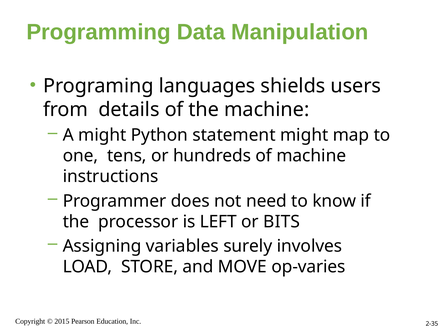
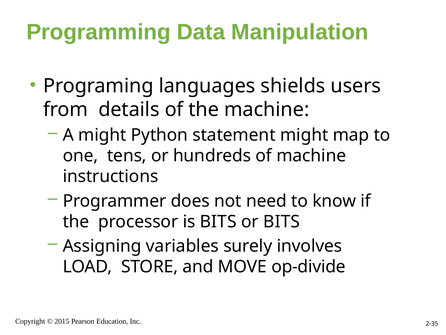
is LEFT: LEFT -> BITS (218, 221)
op-varies: op-varies -> op-divide (309, 266)
